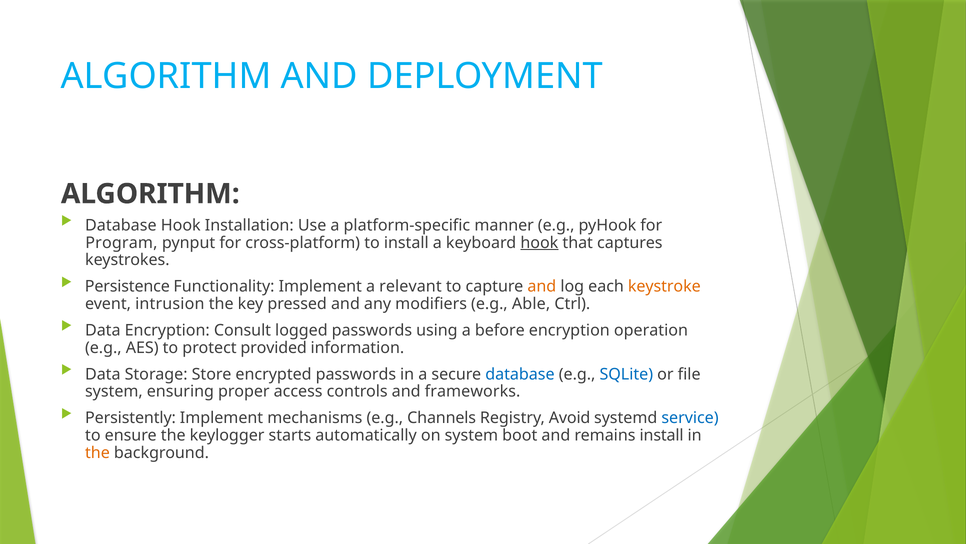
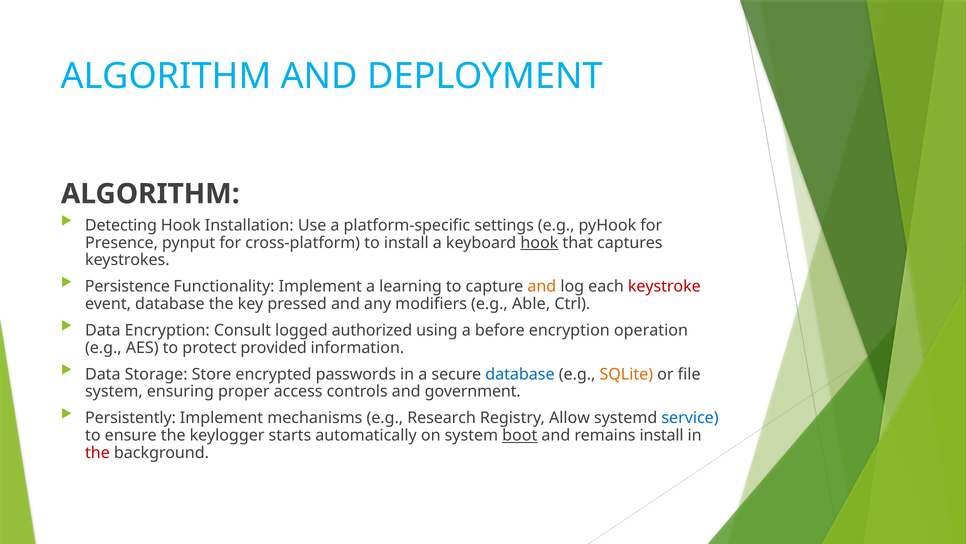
Database: Database -> Detecting (121, 225)
manner: manner -> settings (504, 225)
Program: Program -> Presence (122, 242)
relevant: relevant -> learning (411, 286)
keystroke colour: orange -> red (664, 286)
event intrusion: intrusion -> database (170, 304)
logged passwords: passwords -> authorized (372, 330)
SQLite colour: blue -> orange (626, 374)
frameworks: frameworks -> government (473, 391)
Channels: Channels -> Research (442, 418)
Avoid: Avoid -> Allow (570, 418)
boot underline: none -> present (520, 435)
the colour: orange -> red (97, 452)
